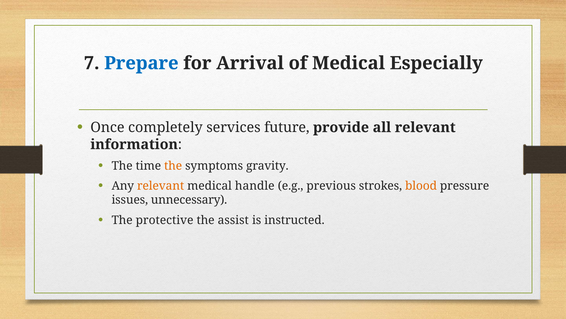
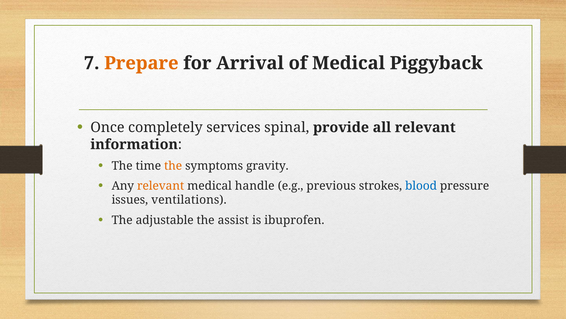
Prepare colour: blue -> orange (141, 63)
Especially: Especially -> Piggyback (436, 63)
future: future -> spinal (287, 127)
blood colour: orange -> blue (421, 186)
unnecessary: unnecessary -> ventilations (189, 200)
protective: protective -> adjustable (165, 220)
instructed: instructed -> ibuprofen (294, 220)
